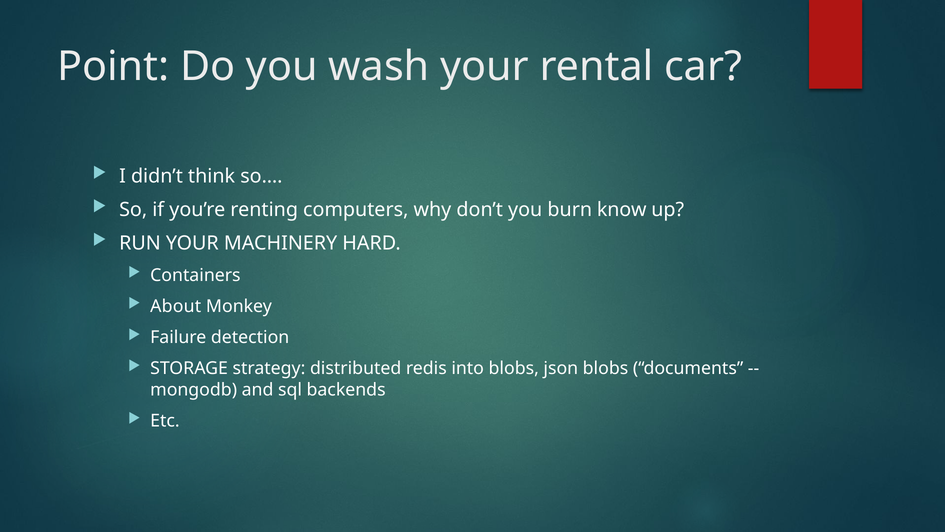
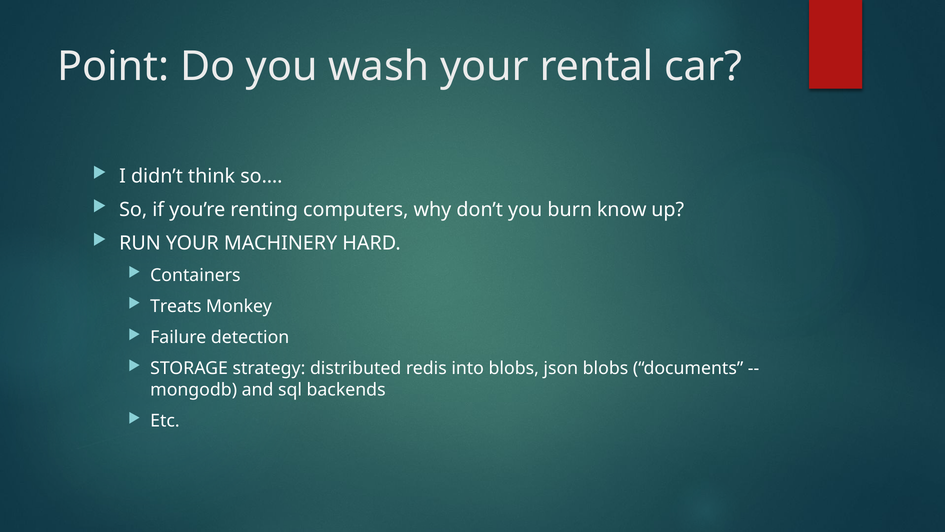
About: About -> Treats (176, 306)
